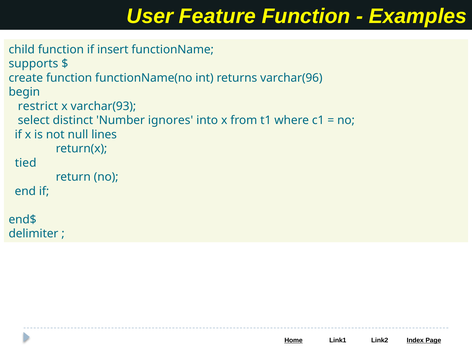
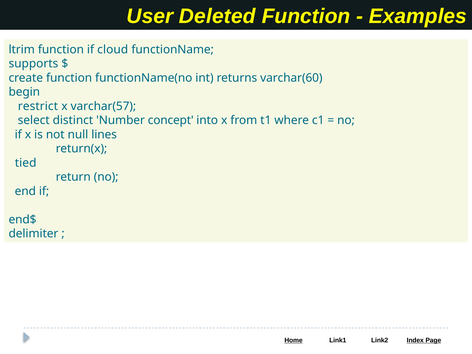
Feature: Feature -> Deleted (217, 16)
child: child -> ltrim (22, 50)
insert: insert -> cloud (113, 50)
varchar(96: varchar(96 -> varchar(60 (291, 78)
varchar(93: varchar(93 -> varchar(57 (103, 106)
ignores: ignores -> concept (171, 120)
